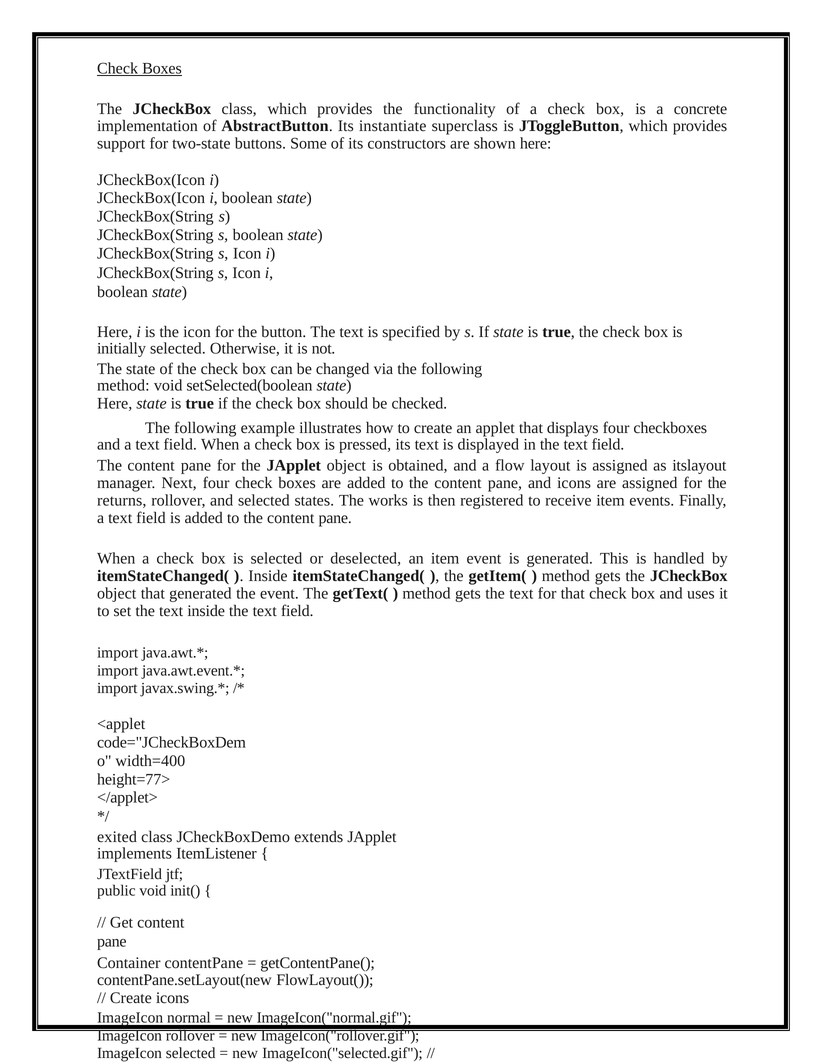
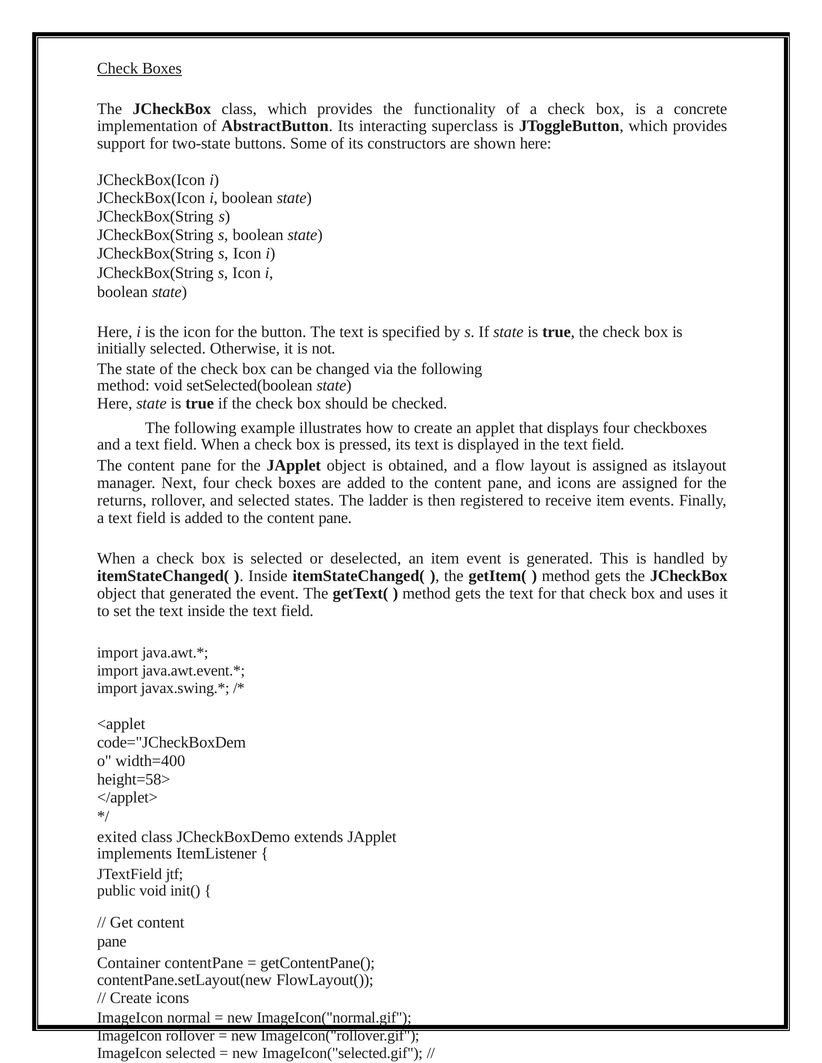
instantiate: instantiate -> interacting (393, 126)
works: works -> ladder (388, 501)
height=77>: height=77> -> height=58> (134, 780)
